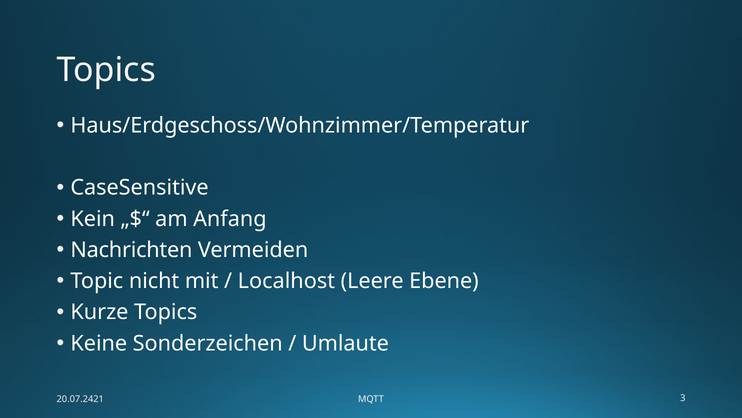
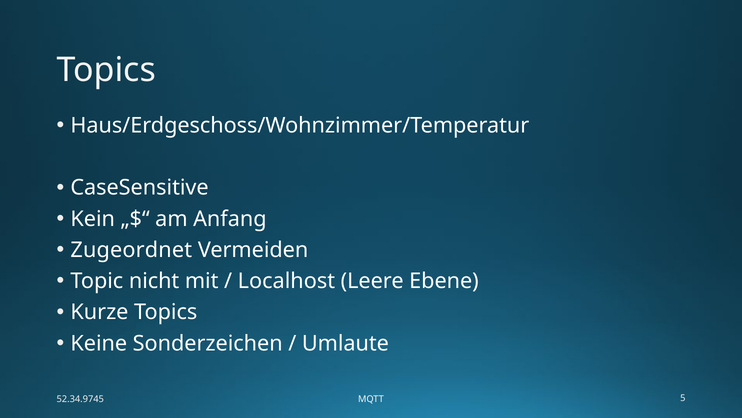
Nachrichten: Nachrichten -> Zugeordnet (131, 250)
20.07.2421: 20.07.2421 -> 52.34.9745 (80, 399)
3: 3 -> 5 (683, 398)
